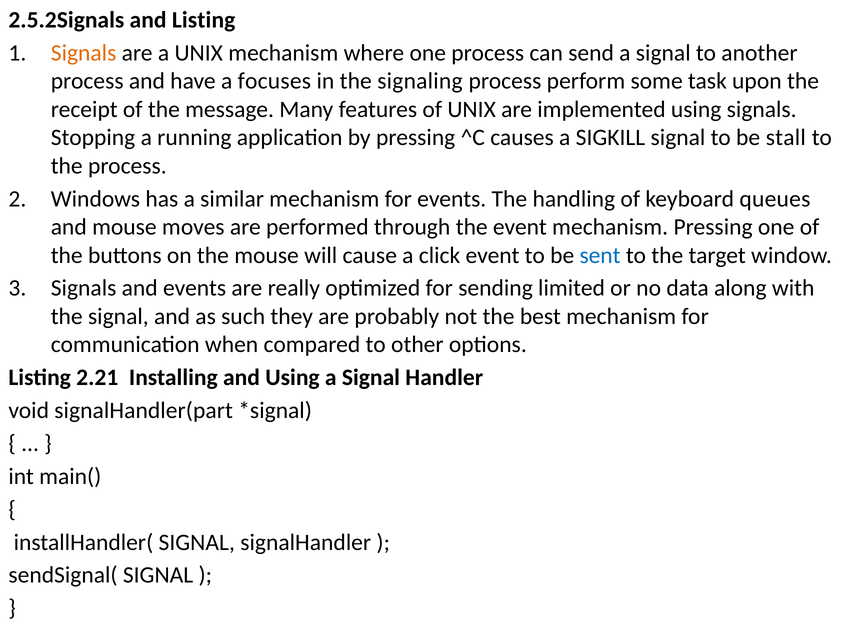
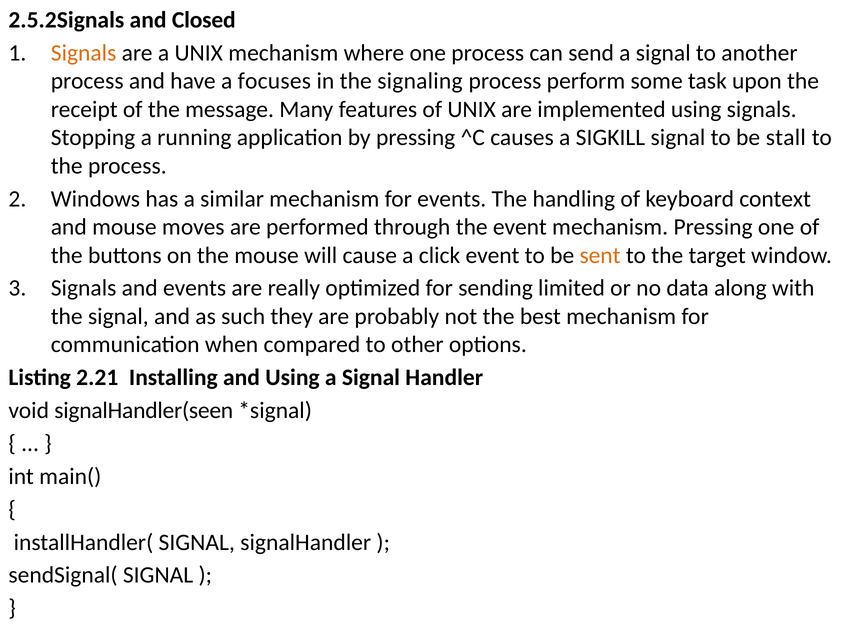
and Listing: Listing -> Closed (204, 20)
queues: queues -> context (775, 199)
sent colour: blue -> orange (600, 255)
signalHandler(part: signalHandler(part -> signalHandler(seen (144, 411)
